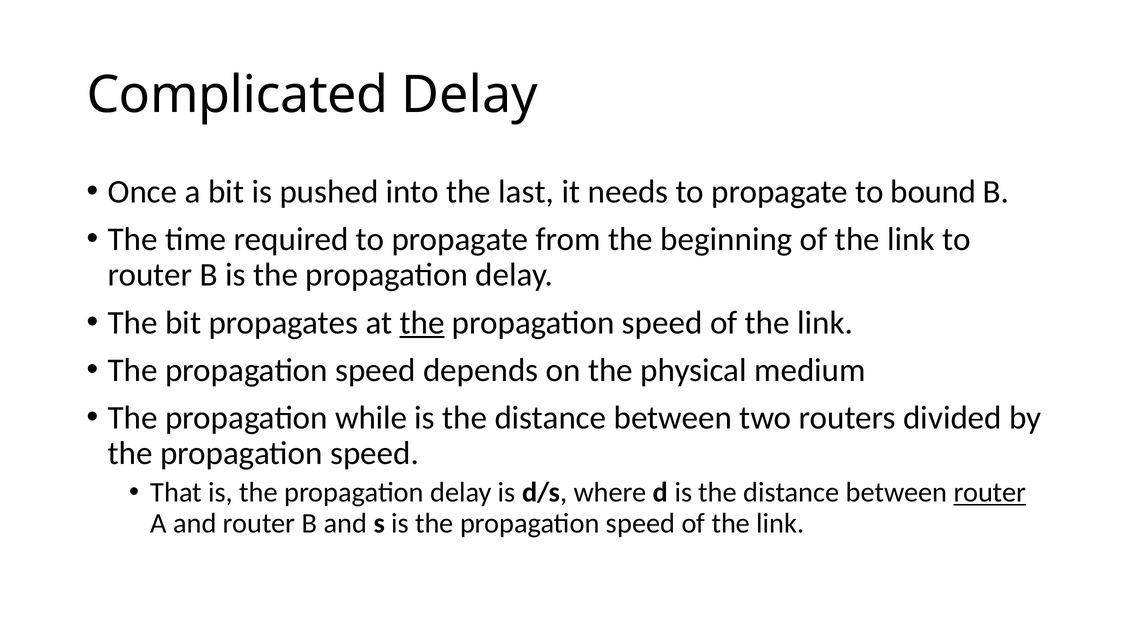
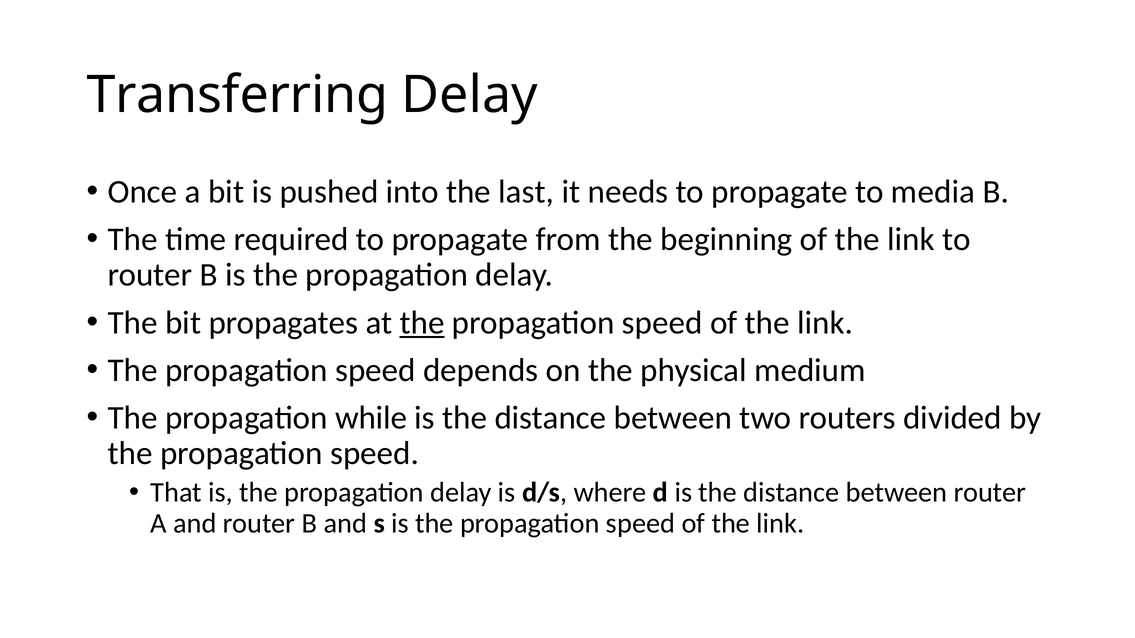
Complicated: Complicated -> Transferring (237, 95)
bound: bound -> media (933, 192)
router underline: present -> none (990, 493)
